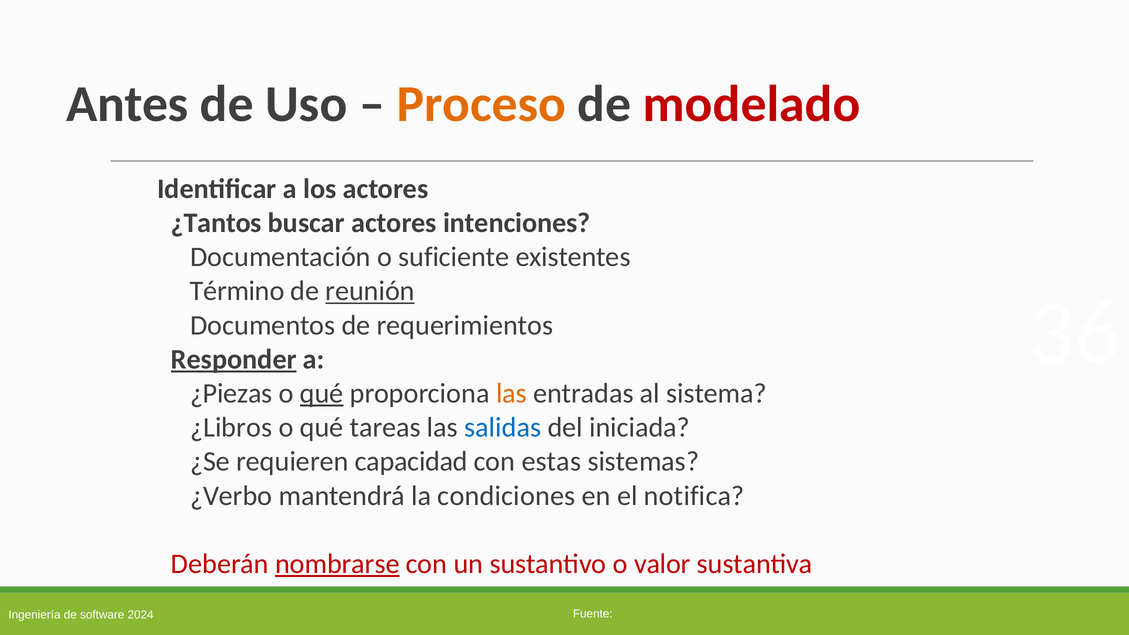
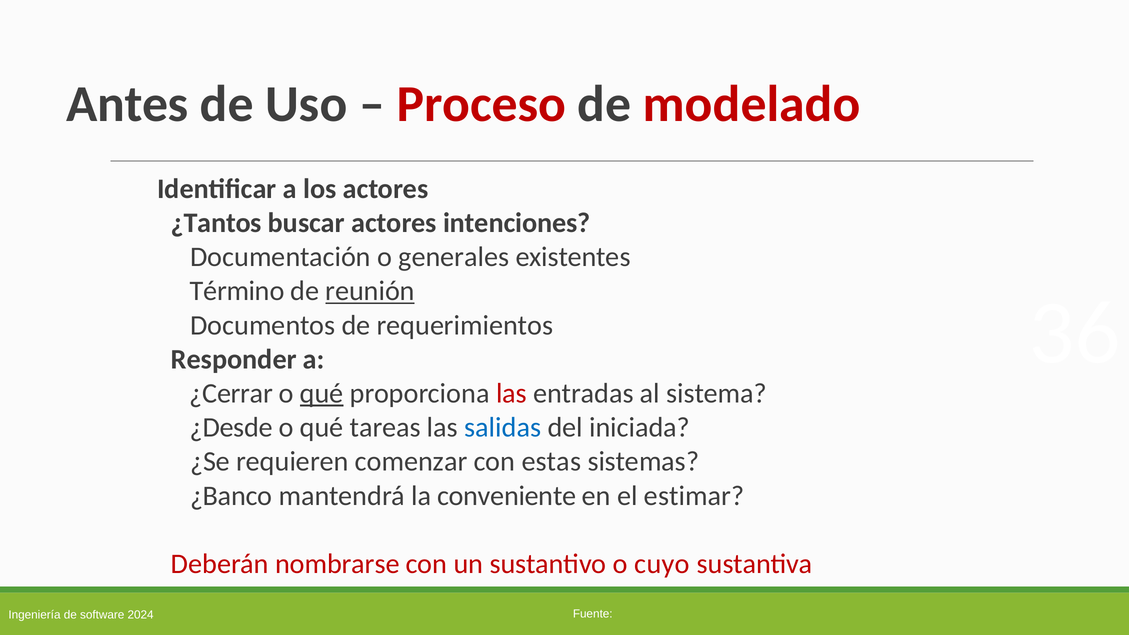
Proceso colour: orange -> red (481, 104)
suficiente: suficiente -> generales (454, 257)
Responder underline: present -> none (234, 359)
¿Piezas: ¿Piezas -> ¿Cerrar (231, 393)
las colour: orange -> red (511, 393)
¿Libros: ¿Libros -> ¿Desde (231, 428)
capacidad: capacidad -> comenzar (411, 462)
¿Verbo: ¿Verbo -> ¿Banco (231, 496)
condiciones: condiciones -> conveniente (507, 496)
notifica: notifica -> estimar (694, 496)
nombrarse underline: present -> none (337, 564)
valor: valor -> cuyo (662, 564)
